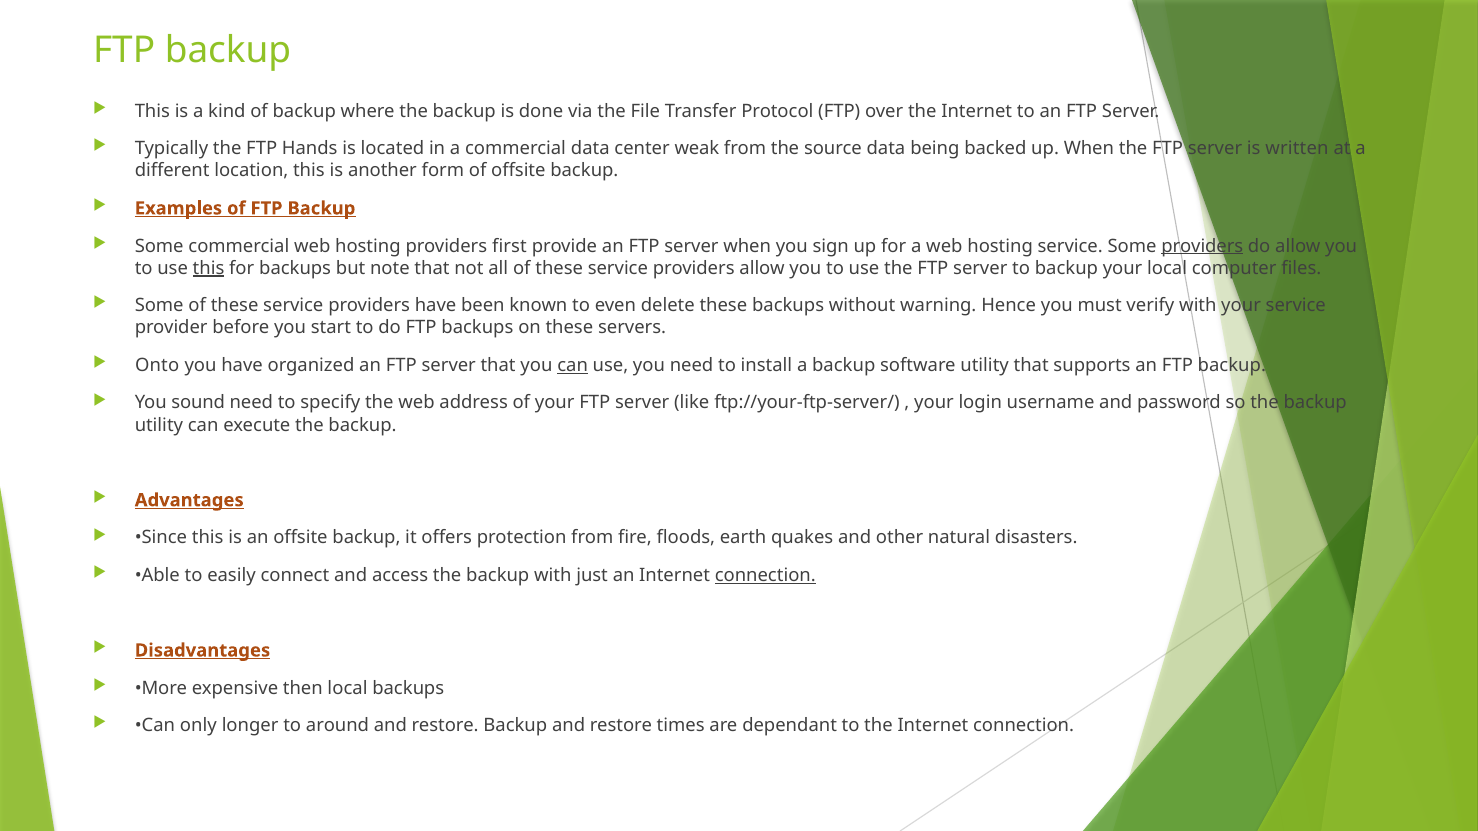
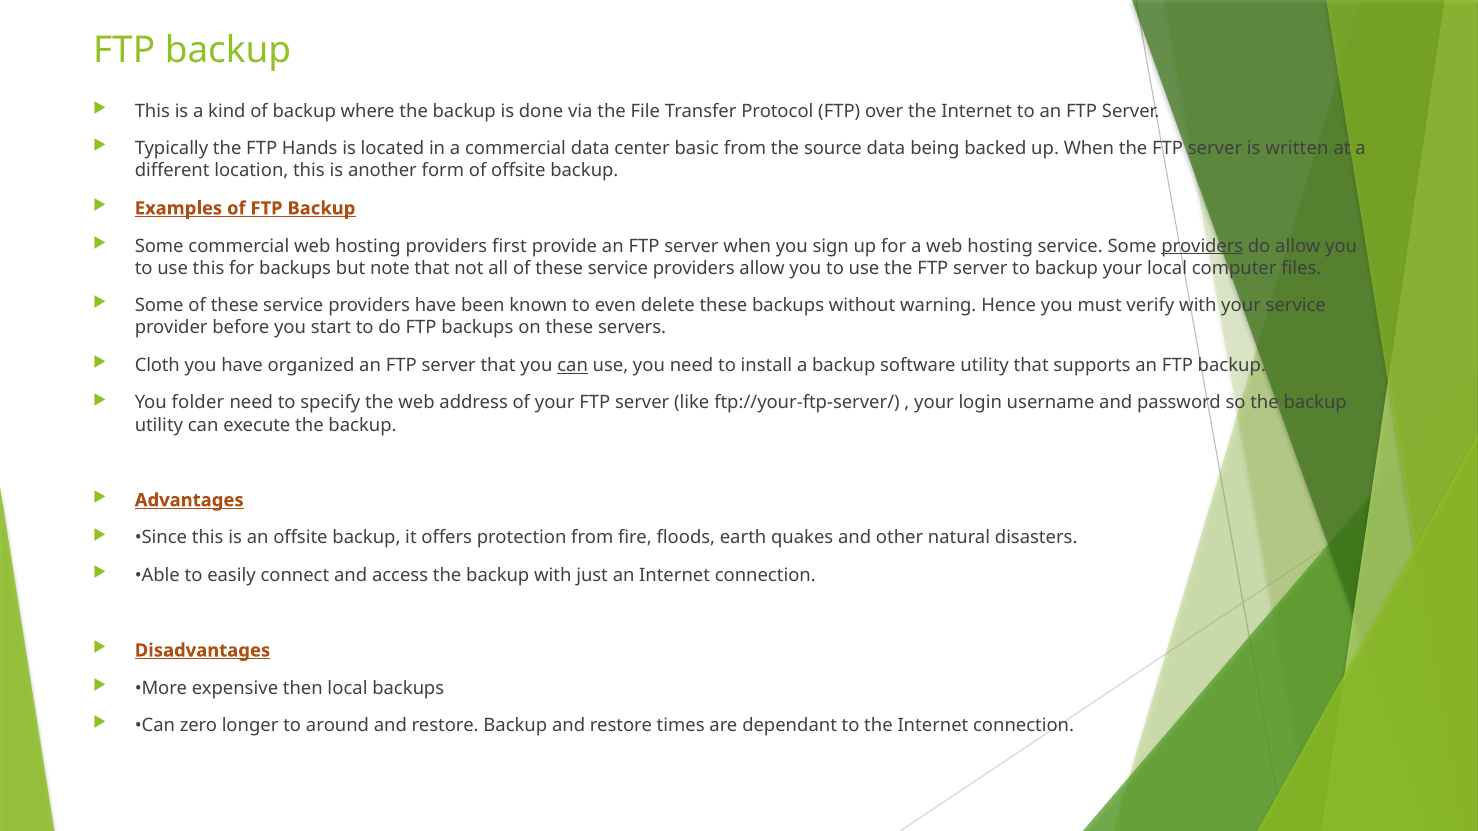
weak: weak -> basic (697, 149)
this underline: present -> none (209, 268)
Onto: Onto -> Cloth (157, 366)
sound: sound -> folder (198, 403)
connection underline: present -> none (765, 576)
only: only -> zero (198, 726)
